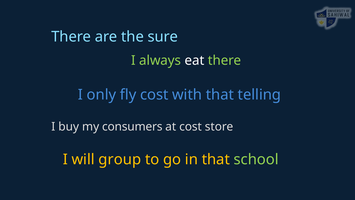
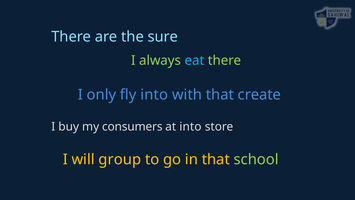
eat colour: white -> light blue (194, 60)
fly cost: cost -> into (154, 95)
telling: telling -> create (259, 95)
at cost: cost -> into (190, 127)
